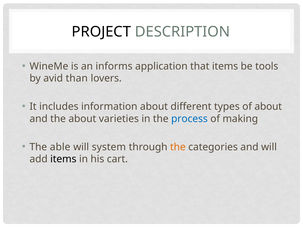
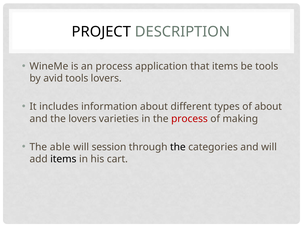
an informs: informs -> process (114, 66)
avid than: than -> tools (77, 78)
the about: about -> lovers (82, 119)
process colour: blue -> red (189, 119)
system: system -> session (109, 147)
the colour: orange -> black (178, 147)
